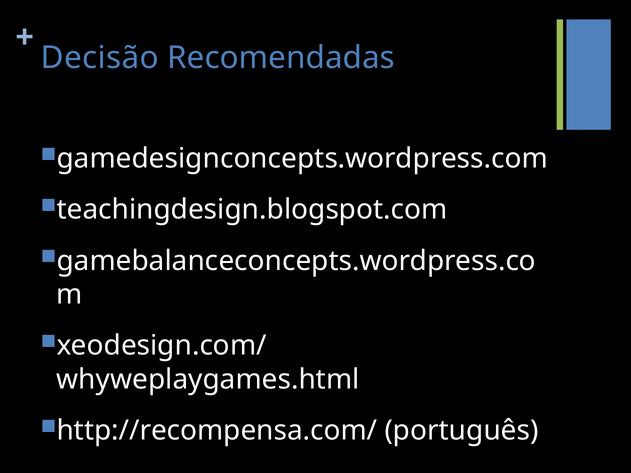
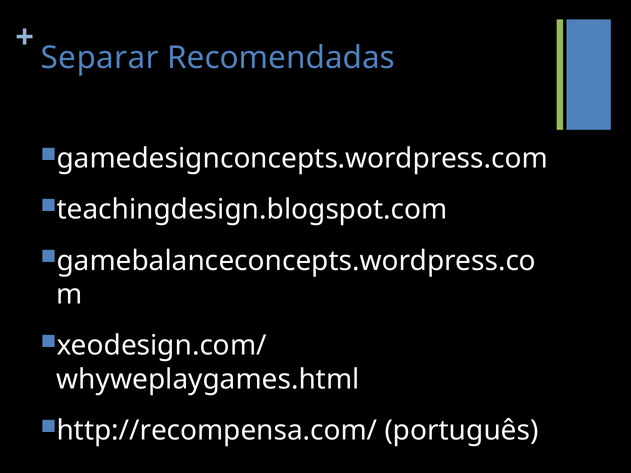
Decisão: Decisão -> Separar (100, 58)
